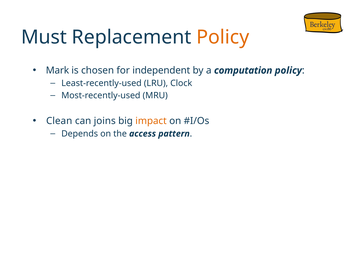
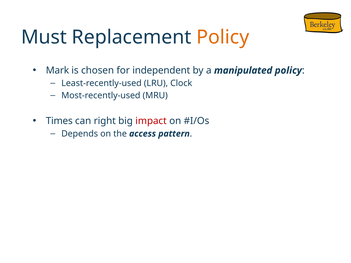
computation: computation -> manipulated (243, 71)
Clean: Clean -> Times (59, 121)
joins: joins -> right (105, 121)
impact colour: orange -> red (151, 121)
